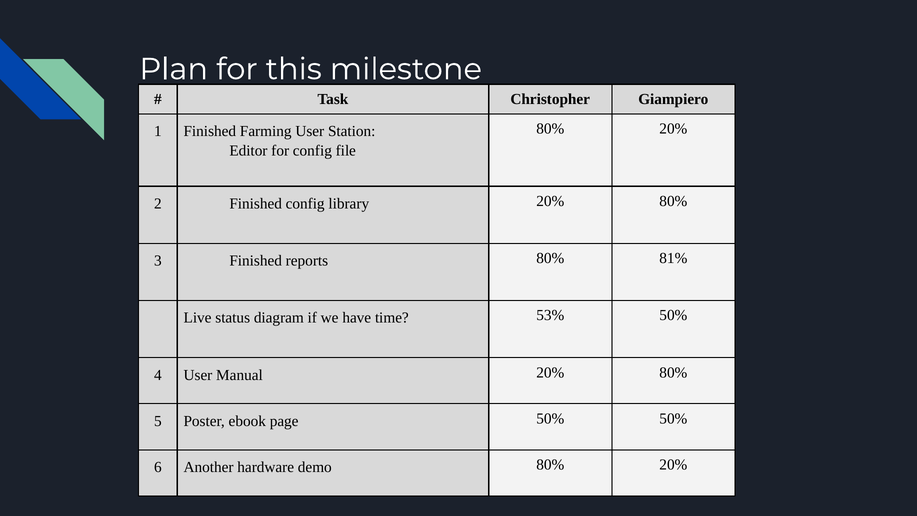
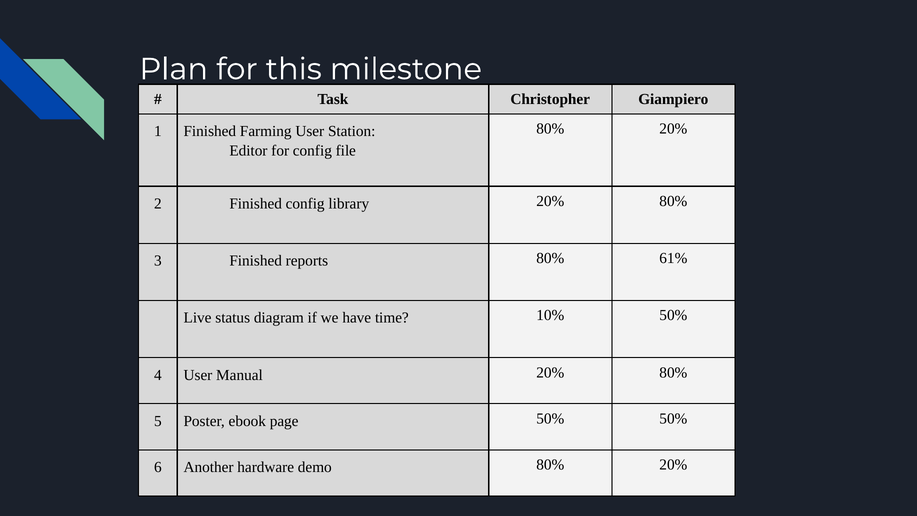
81%: 81% -> 61% (673, 258)
53%: 53% -> 10% (550, 315)
